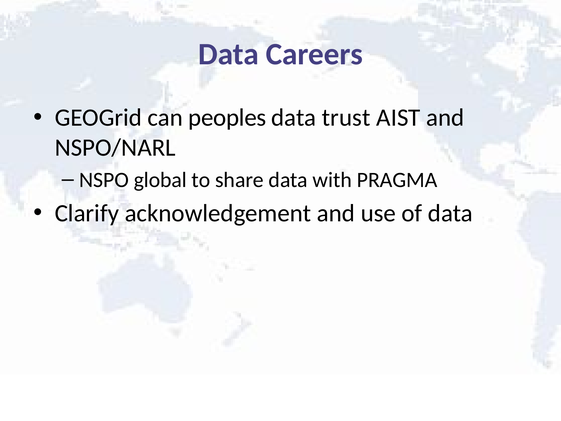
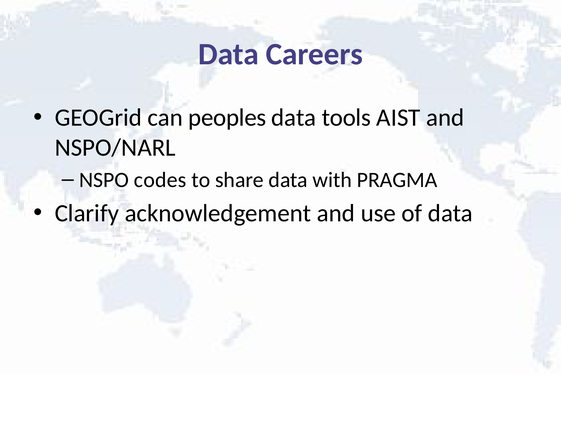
trust: trust -> tools (346, 118)
global: global -> codes (160, 180)
